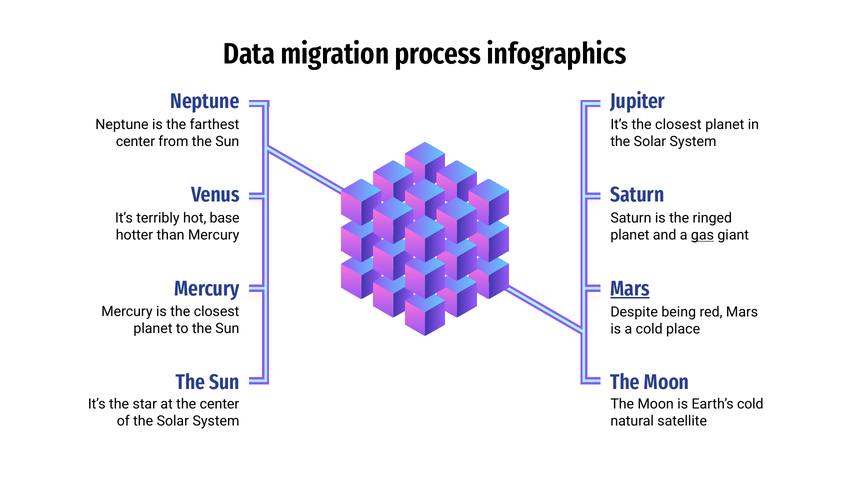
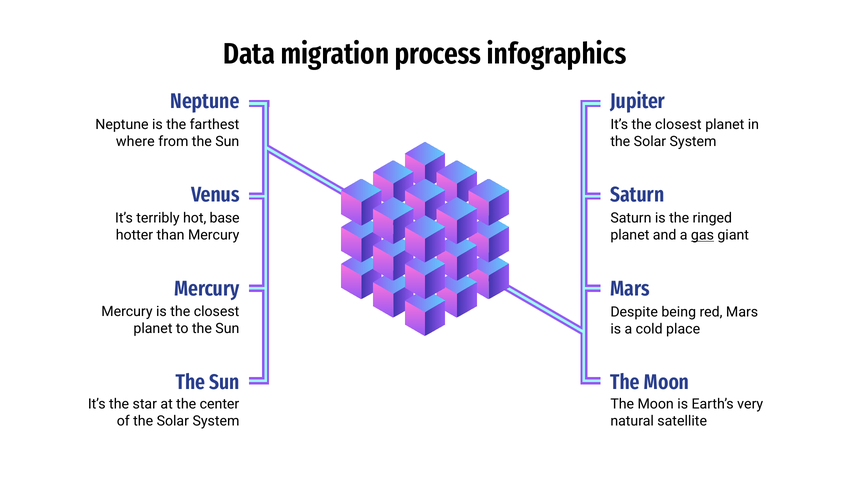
center: center -> where (135, 142)
Mars underline: present -> none (630, 289)
Earth’s cold: cold -> very (750, 404)
